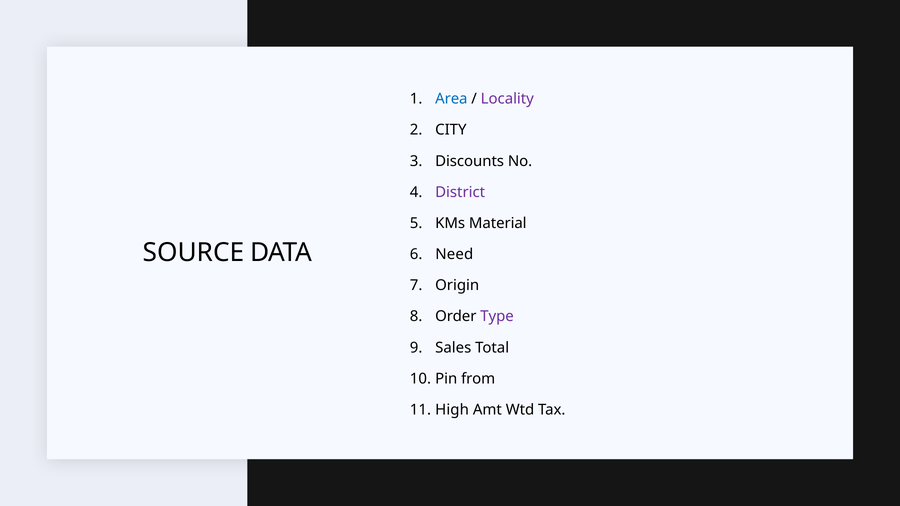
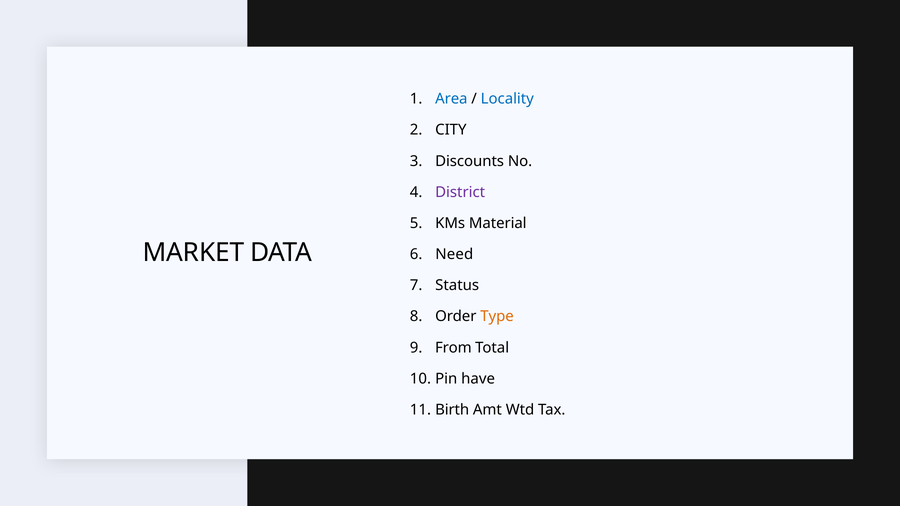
Locality colour: purple -> blue (507, 99)
SOURCE: SOURCE -> MARKET (194, 253)
Origin: Origin -> Status (457, 286)
Type colour: purple -> orange (497, 317)
Sales: Sales -> From (453, 348)
from: from -> have (478, 379)
High: High -> Birth (452, 410)
